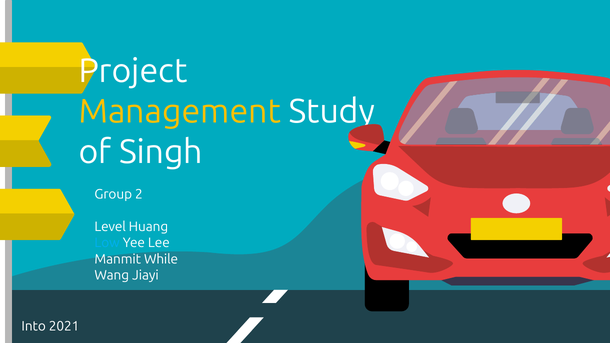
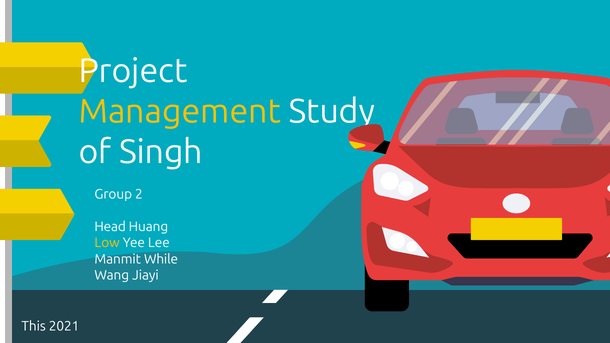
Level: Level -> Head (110, 227)
Low colour: light blue -> yellow (107, 243)
Into: Into -> This (34, 327)
